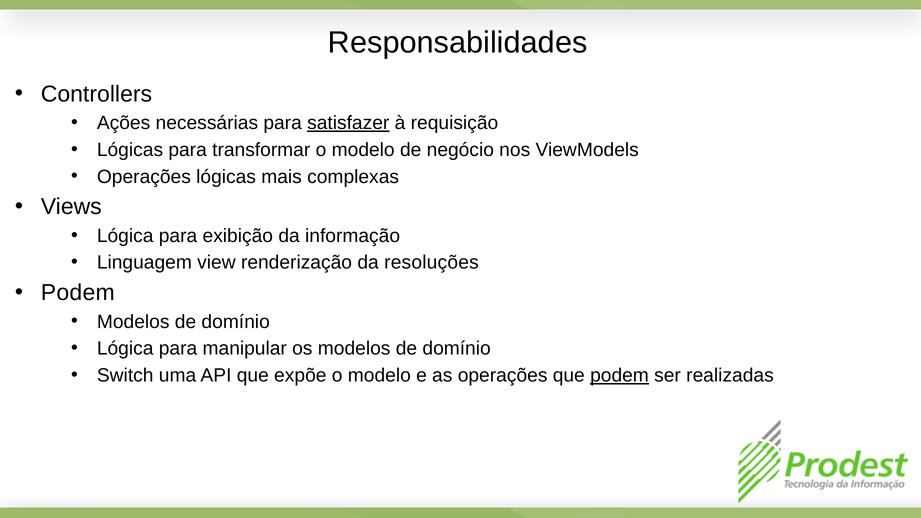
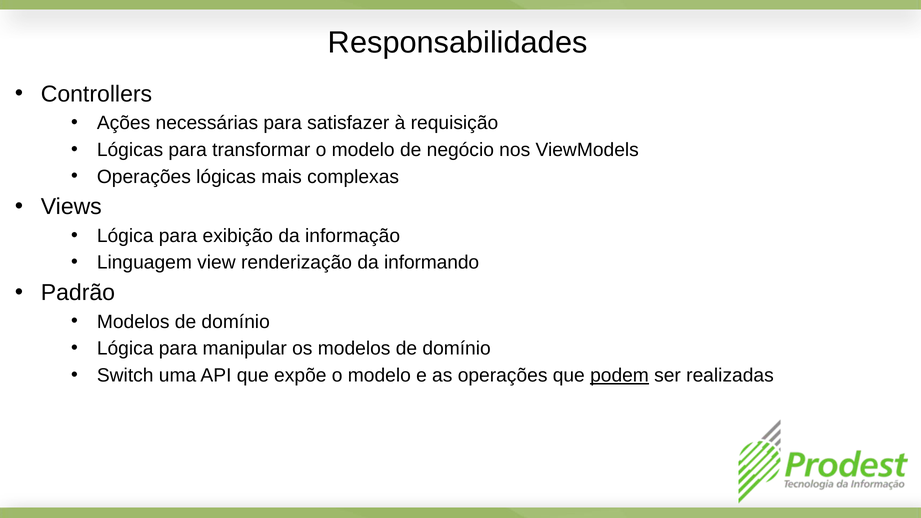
satisfazer underline: present -> none (348, 123)
resoluções: resoluções -> informando (432, 263)
Podem: Podem -> Padrão (78, 293)
